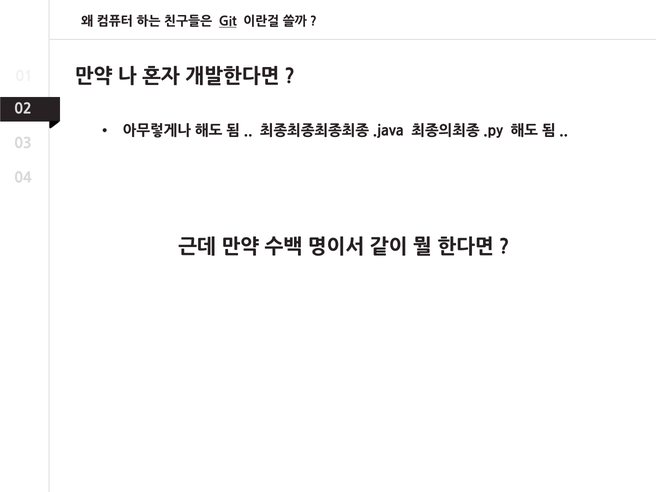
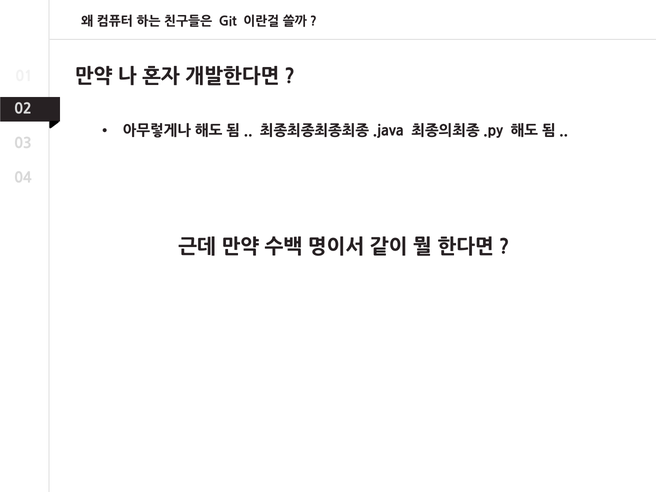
Git underline: present -> none (228, 22)
